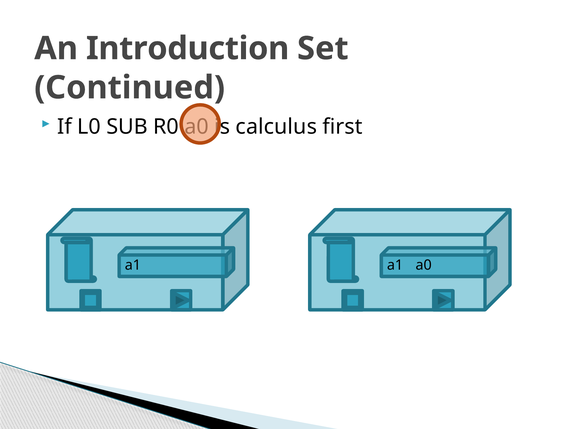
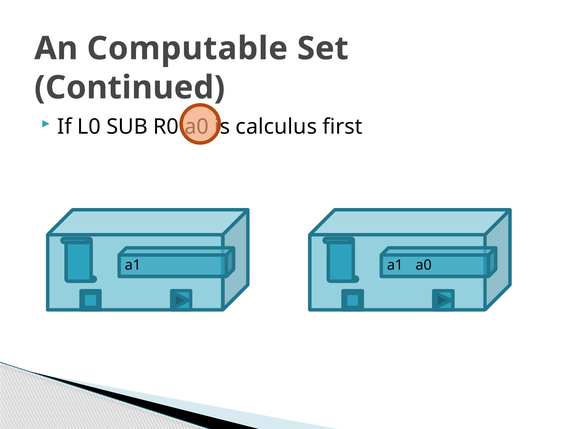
Introduction: Introduction -> Computable (187, 49)
